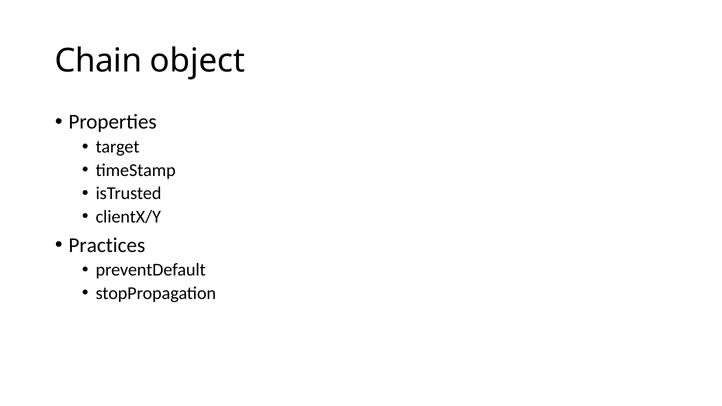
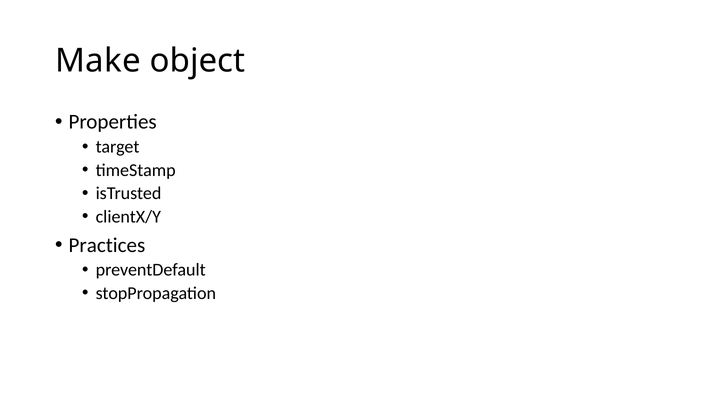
Chain: Chain -> Make (98, 61)
